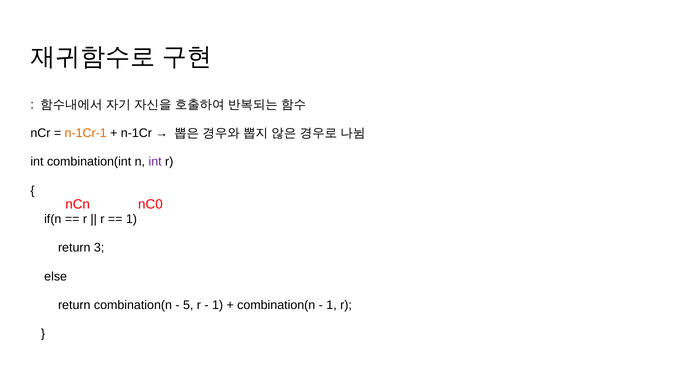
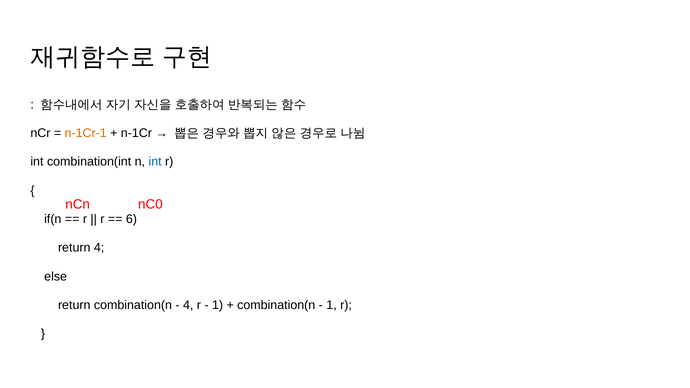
int colour: purple -> blue (155, 162)
1: 1 -> 6 (131, 219)
return 3: 3 -> 4 (99, 248)
5: 5 -> 4 (188, 305)
